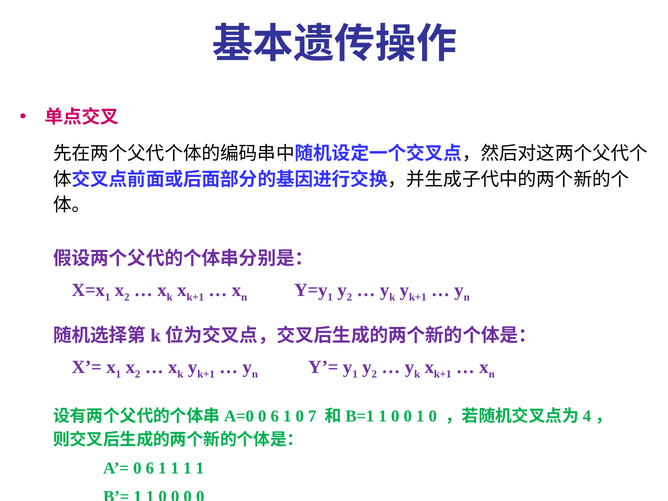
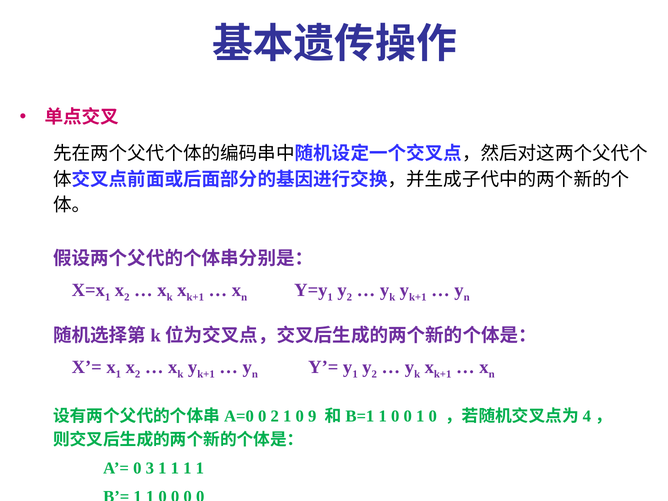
6: 6 -> 2 (275, 416)
7: 7 -> 9 (312, 416)
A’= 0 6: 6 -> 3 (150, 468)
